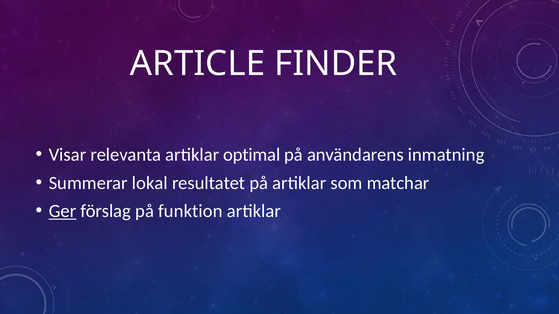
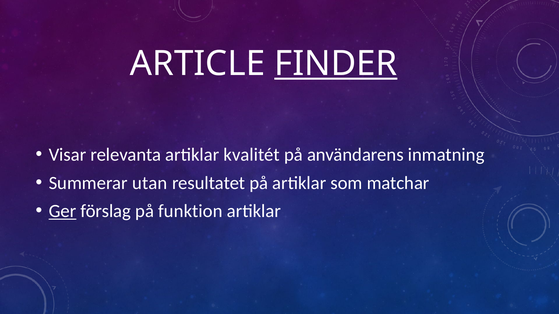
FINDER underline: none -> present (336, 64)
optimal: optimal -> kvalitét (252, 155)
lokal: lokal -> utan (150, 183)
